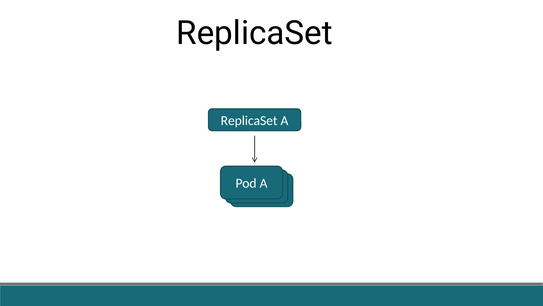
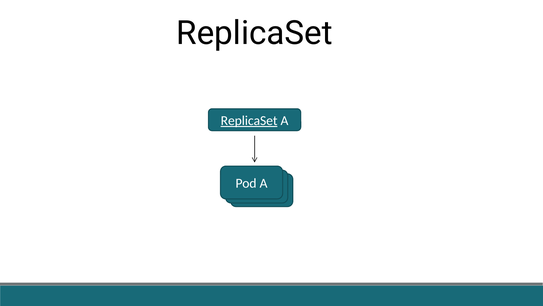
ReplicaSet underline: none -> present (249, 120)
